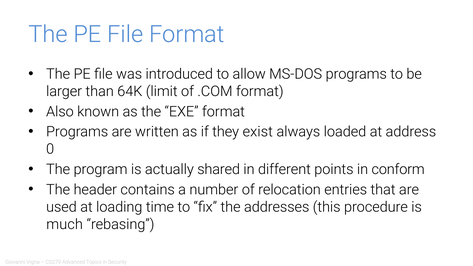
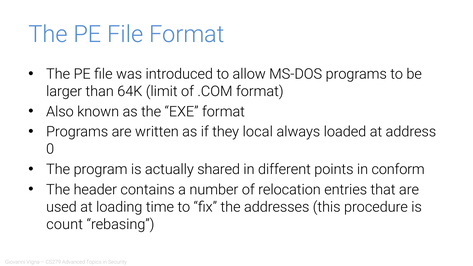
exist: exist -> local (258, 132)
much: much -> count (65, 224)
